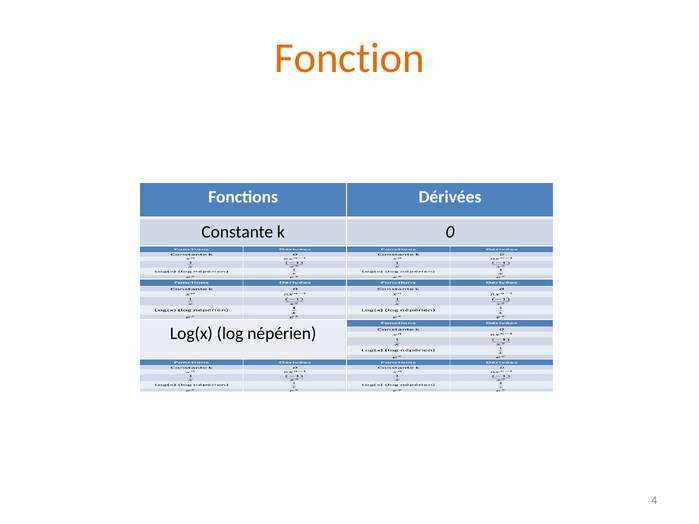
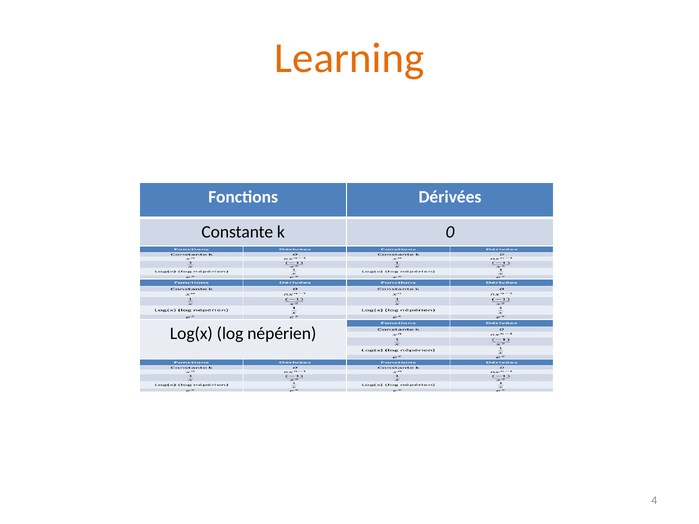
Fonction: Fonction -> Learning (349, 58)
